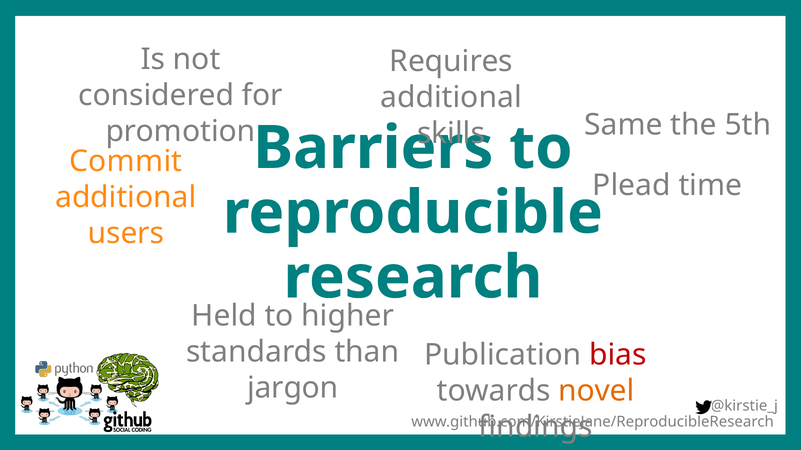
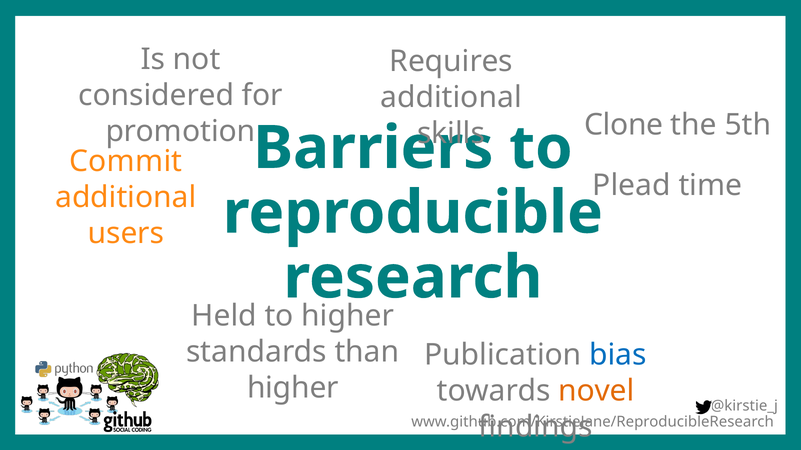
Same: Same -> Clone (624, 125)
bias colour: red -> blue (618, 355)
jargon: jargon -> higher (293, 388)
